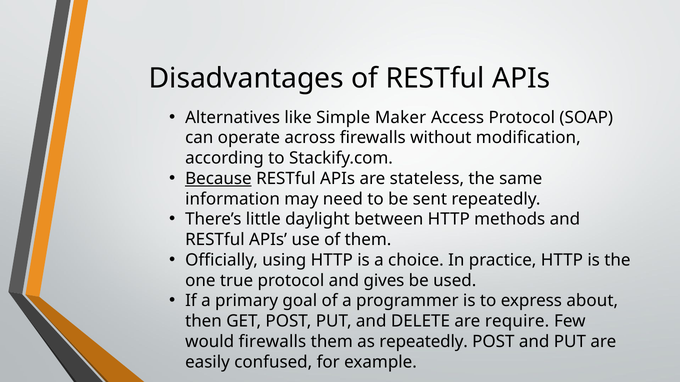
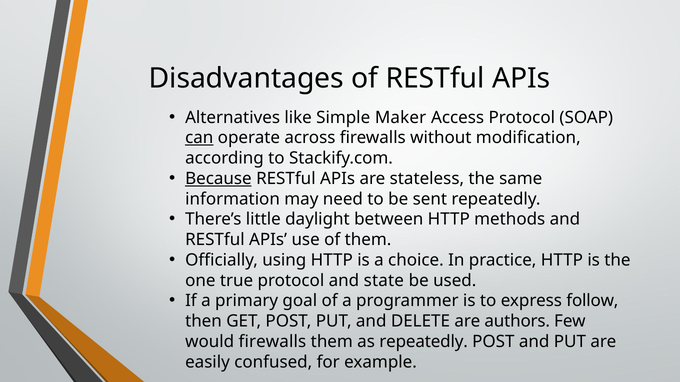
can underline: none -> present (199, 138)
gives: gives -> state (384, 281)
about: about -> follow (592, 301)
require: require -> authors (517, 322)
